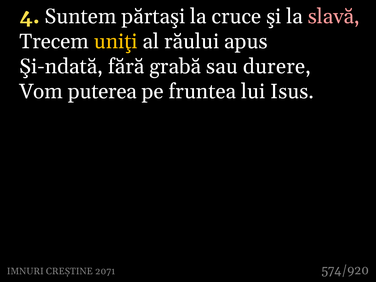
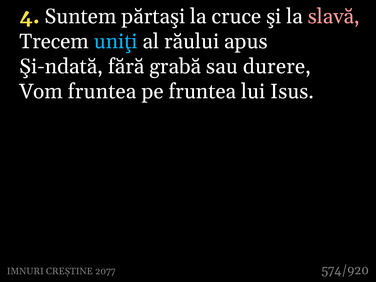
uniţi colour: yellow -> light blue (116, 41)
Vom puterea: puterea -> fruntea (102, 92)
2071: 2071 -> 2077 (105, 271)
